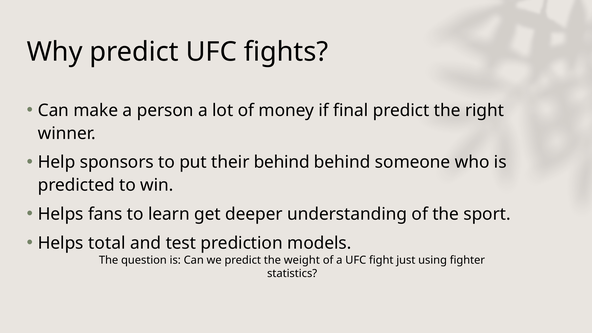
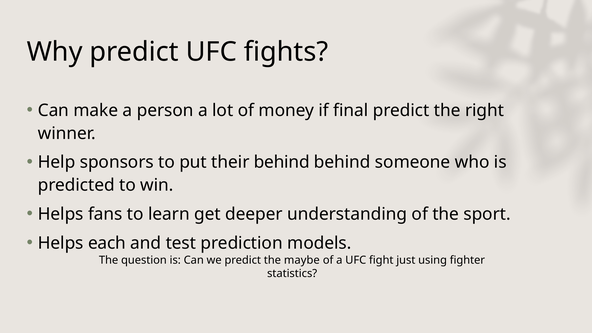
total: total -> each (107, 243)
weight: weight -> maybe (302, 260)
